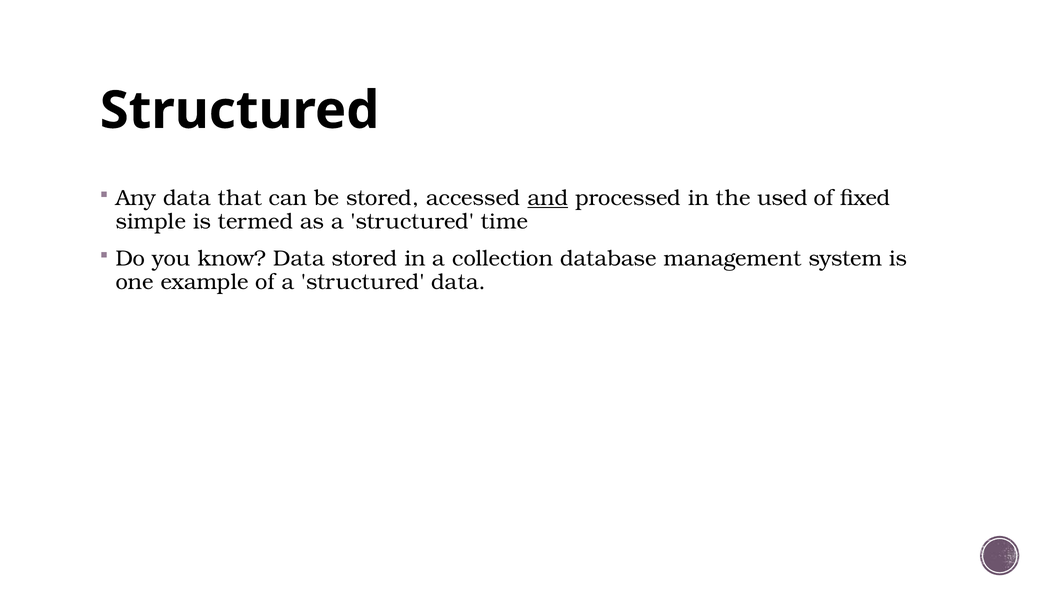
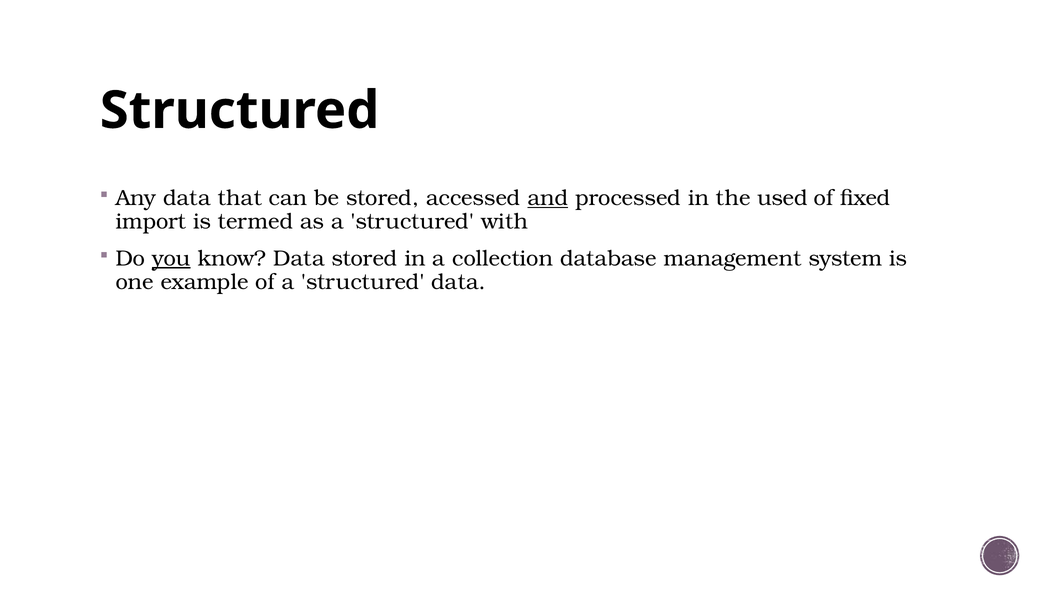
simple: simple -> import (151, 222)
time: time -> with (505, 222)
you underline: none -> present (171, 258)
